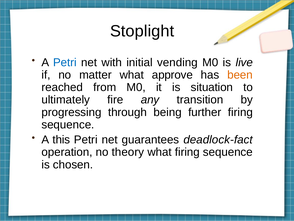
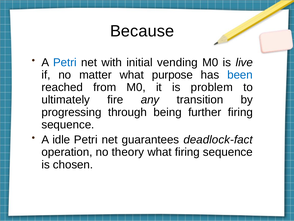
Stoplight: Stoplight -> Because (142, 31)
approve: approve -> purpose (172, 75)
been colour: orange -> blue (240, 75)
situation: situation -> problem (212, 87)
this: this -> idle (61, 140)
